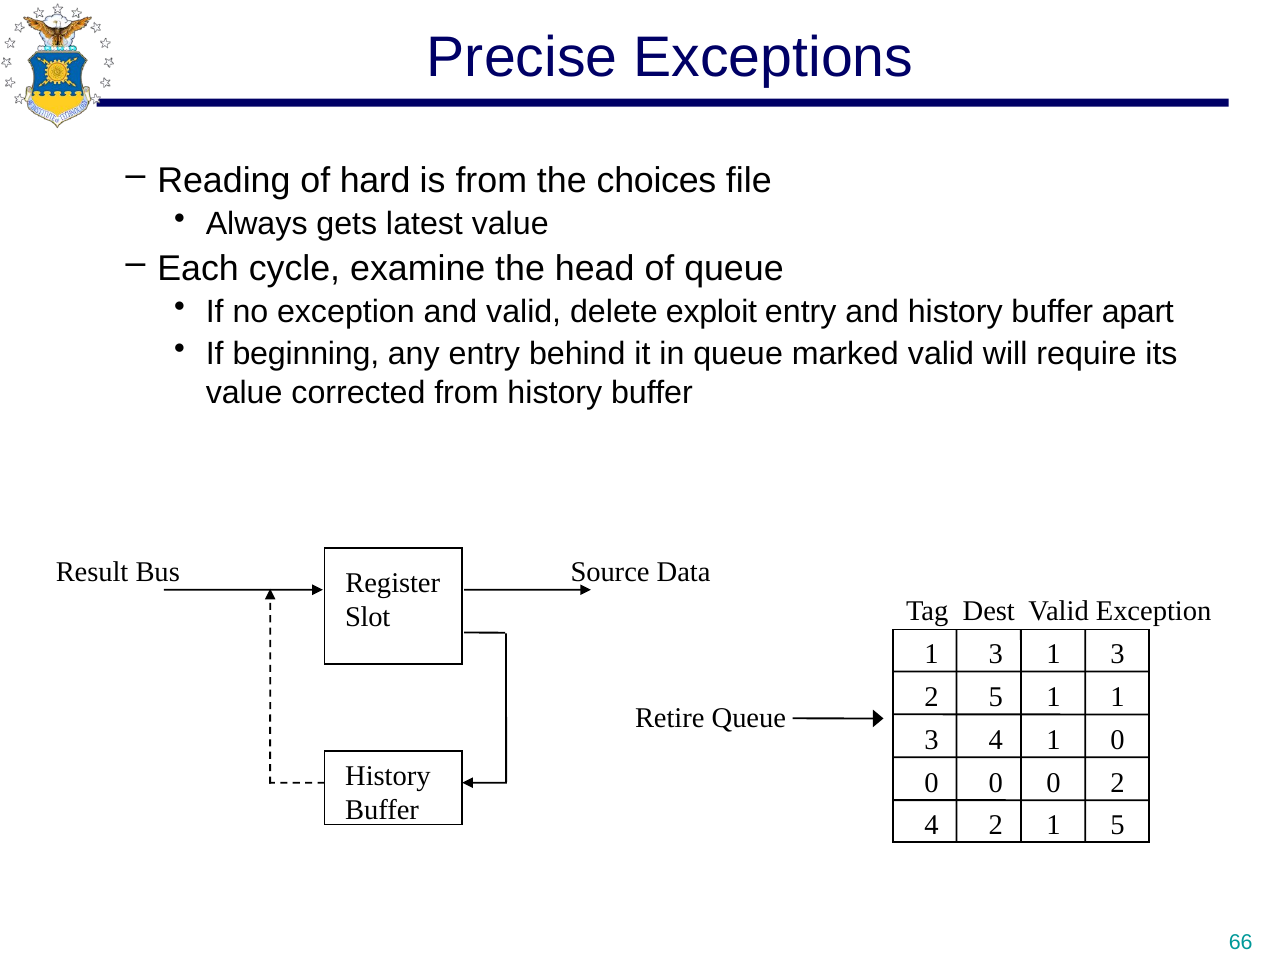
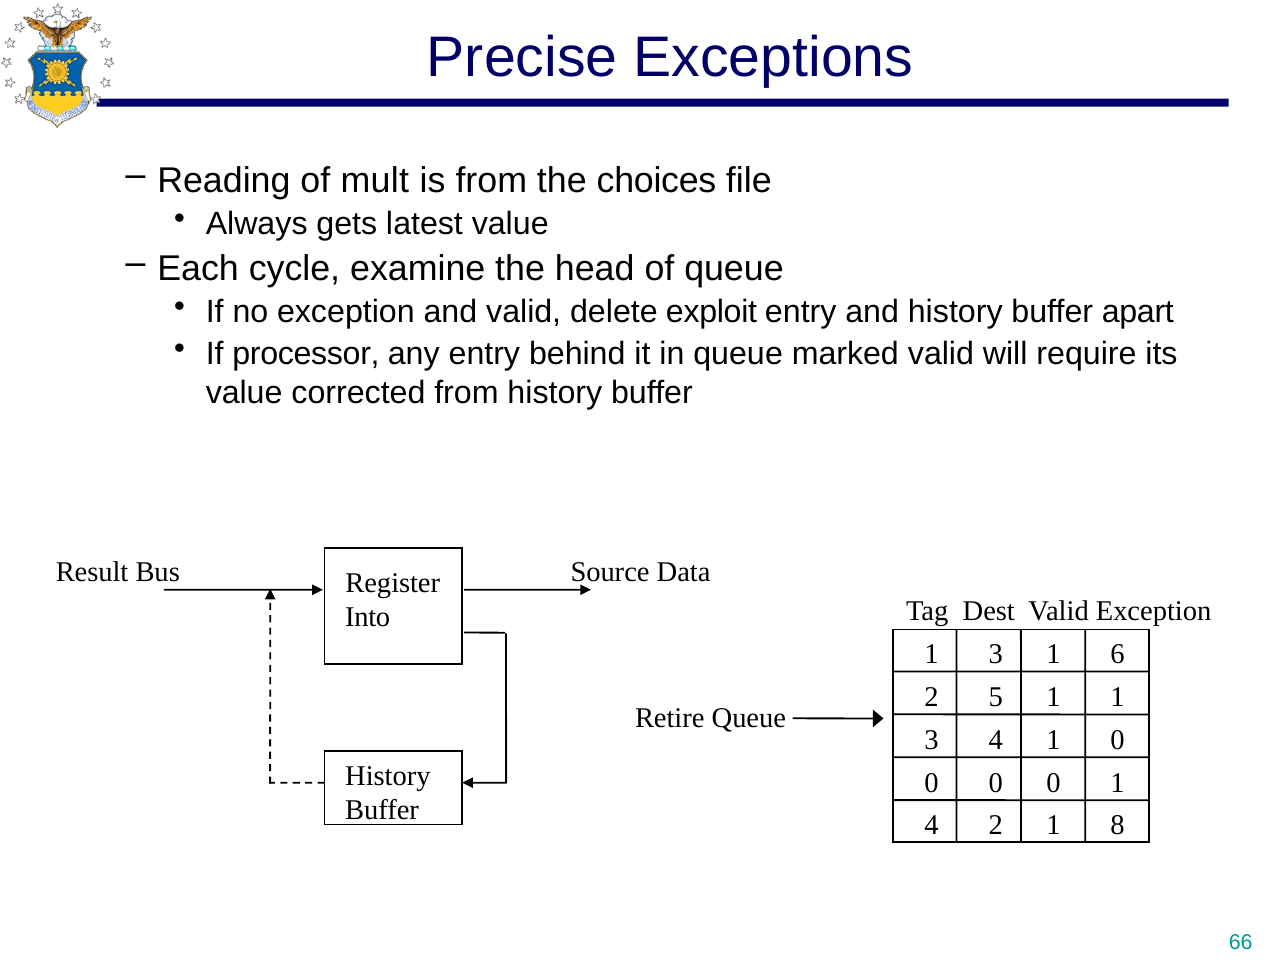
hard: hard -> mult (375, 180)
beginning: beginning -> processor (306, 354)
Slot: Slot -> Into (368, 617)
1 3: 3 -> 6 (1118, 654)
2: 2 -> 1 (1118, 783)
1 5: 5 -> 8 (1118, 826)
